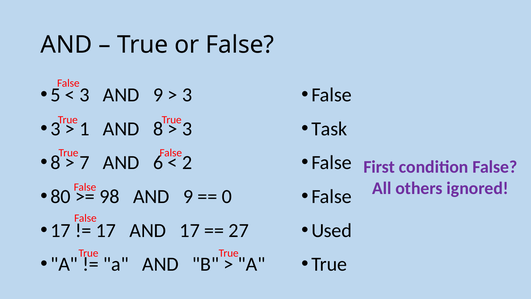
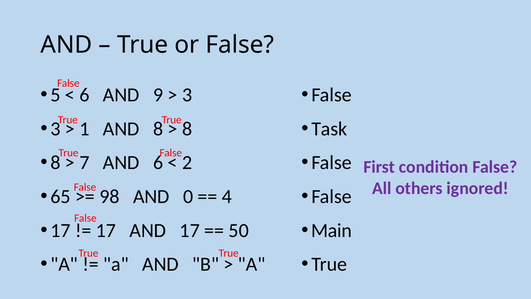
3: 3 -> 6 (84, 95)
3: 3 -> 8 (187, 129)
80: 80 -> 65 (61, 196)
98 AND 9: 9 -> 0 (188, 196)
0: 0 -> 4 (227, 196)
27: 27 -> 50 (239, 230)
Used: Used -> Main (332, 230)
